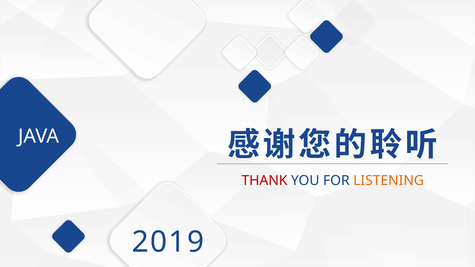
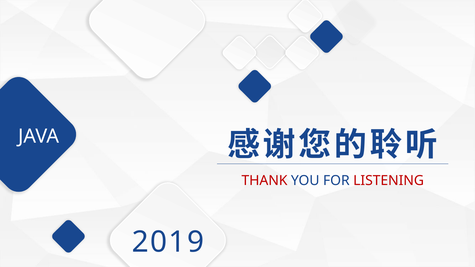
LISTENING colour: orange -> red (389, 181)
